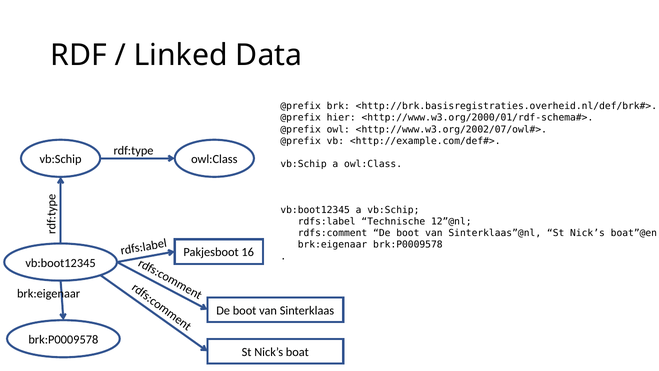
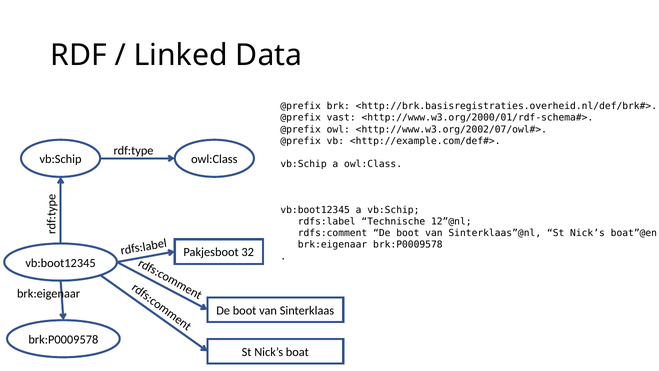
hier: hier -> vast (341, 118)
16: 16 -> 32 (248, 252)
